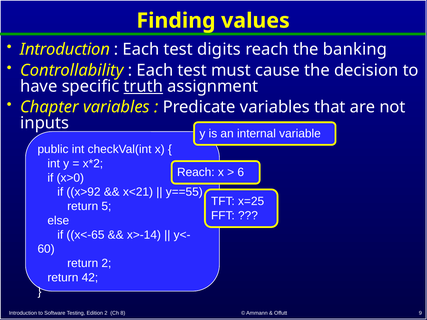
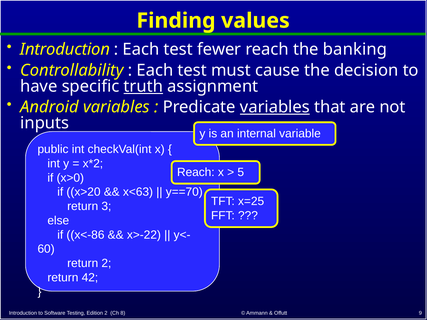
digits: digits -> fewer (219, 49)
Chapter: Chapter -> Android (49, 107)
variables underline: none -> present (275, 107)
6: 6 -> 5 (241, 172)
x>92: x>92 -> x>20 (84, 192)
x<21: x<21 -> x<63 (138, 192)
y==55: y==55 -> y==70 (184, 192)
5: 5 -> 3 (106, 206)
x<-65: x<-65 -> x<-86 (85, 235)
x>-14: x>-14 -> x>-22 (144, 235)
